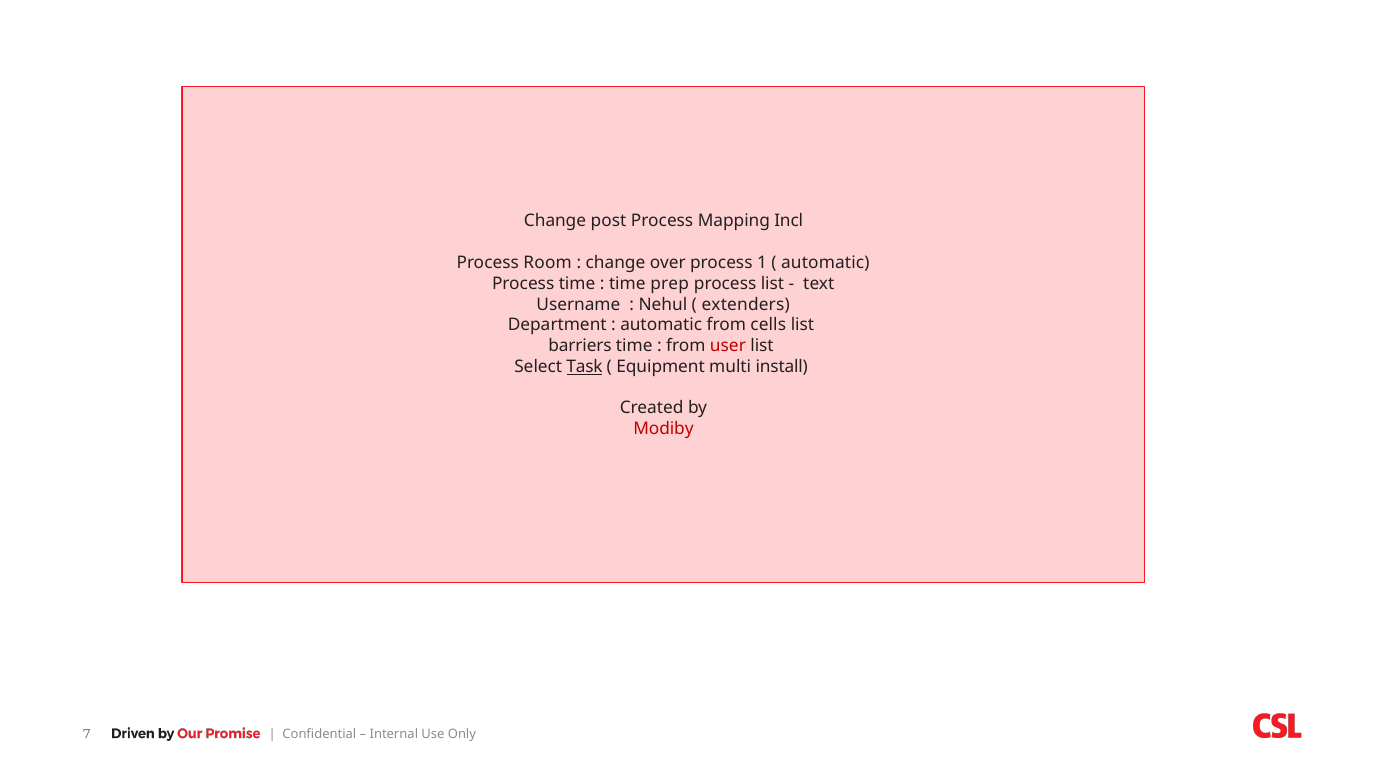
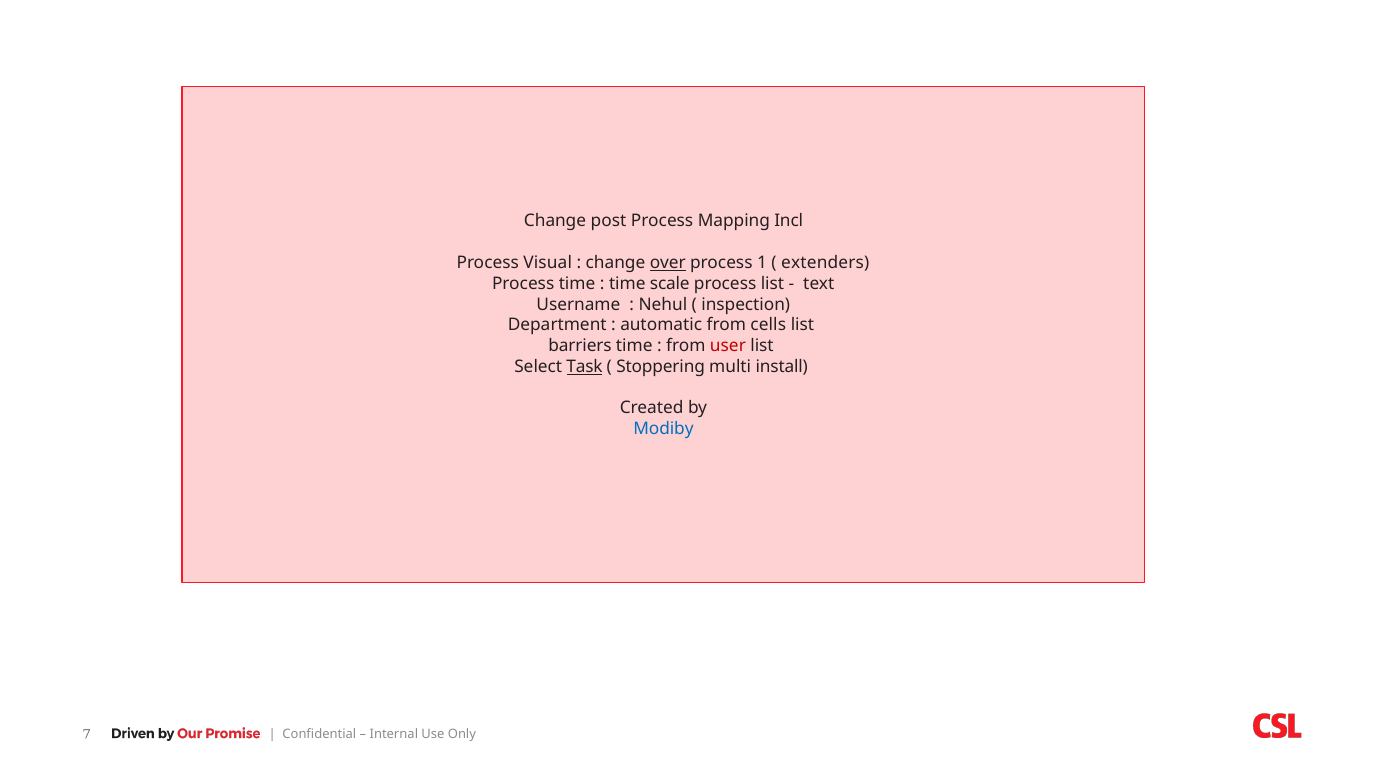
Room: Room -> Visual (548, 263)
over underline: none -> present (668, 263)
automatic: automatic -> extenders (825, 263)
prep: prep -> scale (670, 283)
extenders: extenders -> inspection (746, 304)
Equipment: Equipment -> Stoppering (661, 366)
Modiby colour: red -> blue (663, 429)
